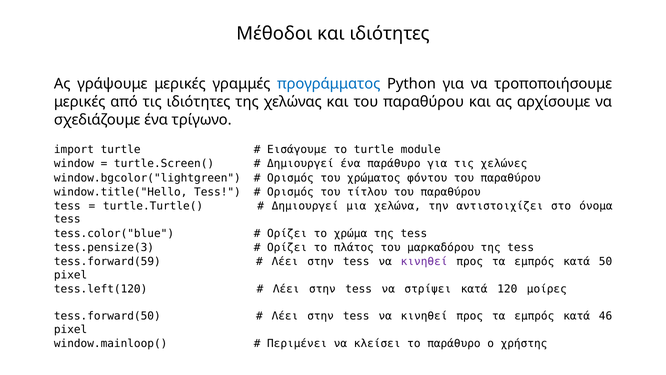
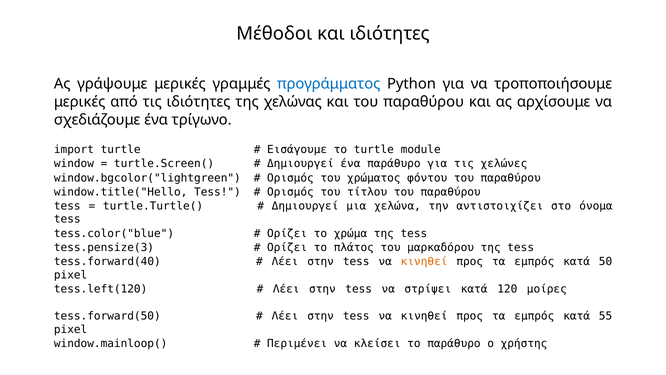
tess.forward(59: tess.forward(59 -> tess.forward(40 (107, 261)
κινηθεί colour: purple -> orange (424, 261)
46: 46 -> 55 (606, 316)
